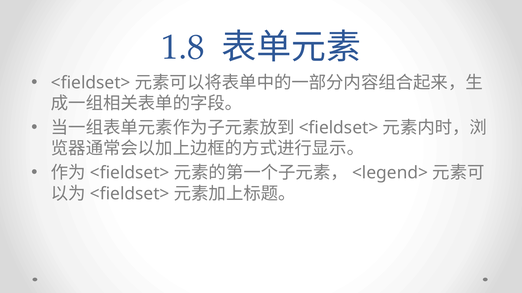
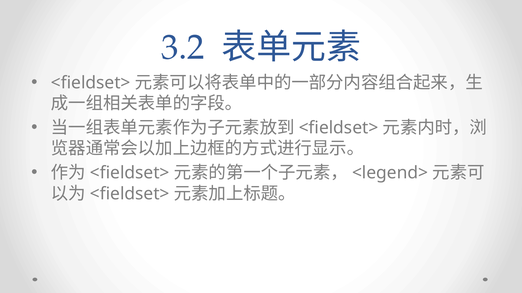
1.8: 1.8 -> 3.2 (183, 47)
